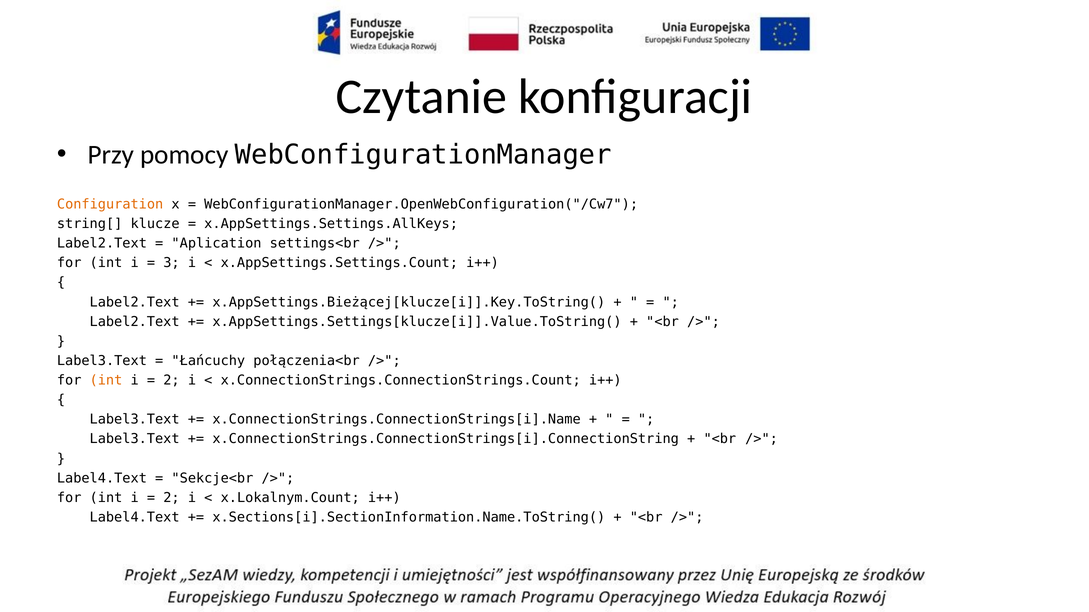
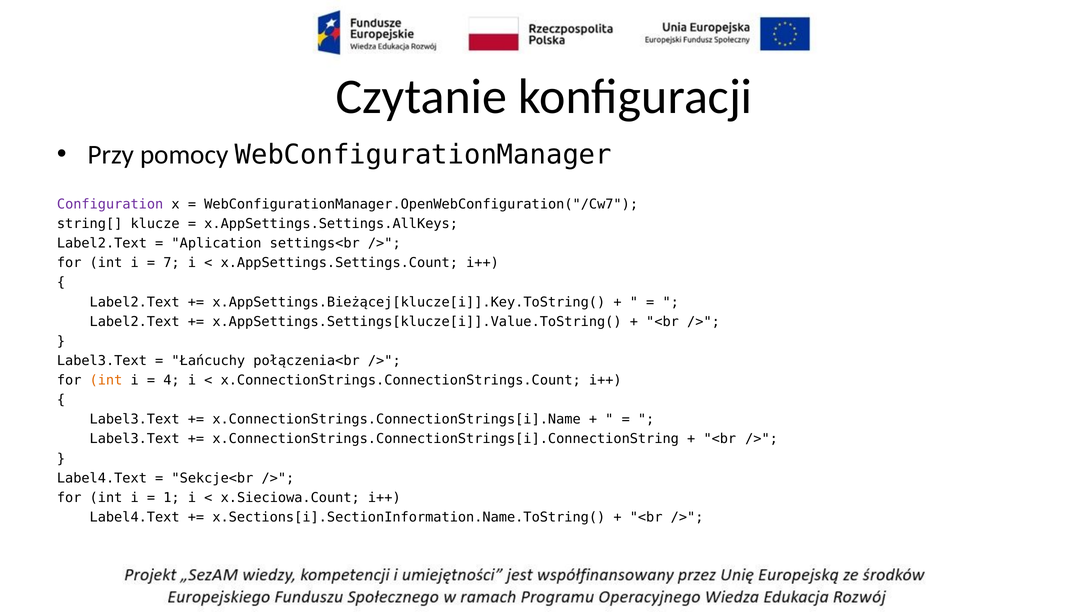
Configuration colour: orange -> purple (110, 204)
3: 3 -> 7 (171, 263)
2: 2 -> 4 (171, 381)
2: 2 -> 1 (171, 498)
x.Lokalnym.Count: x.Lokalnym.Count -> x.Sieciowa.Count (290, 498)
